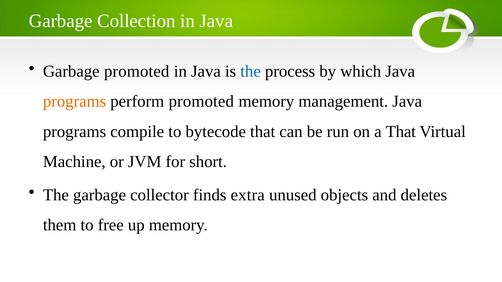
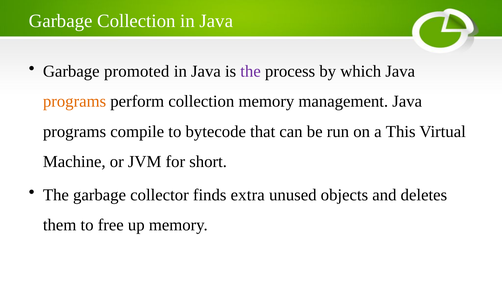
the colour: blue -> purple (251, 71)
perform promoted: promoted -> collection (201, 102)
a That: That -> This (401, 132)
